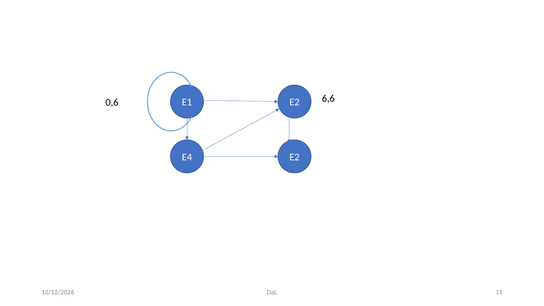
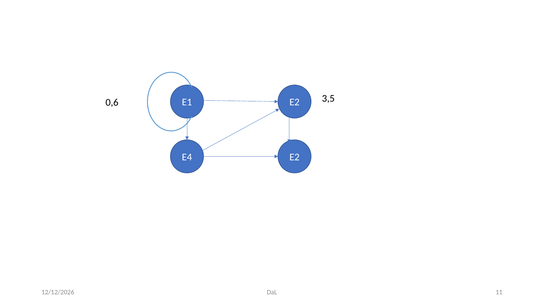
6,6: 6,6 -> 3,5 (328, 98)
